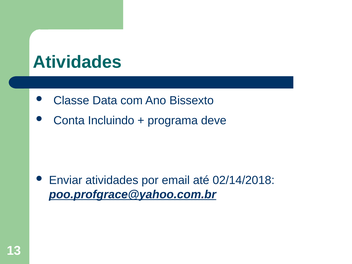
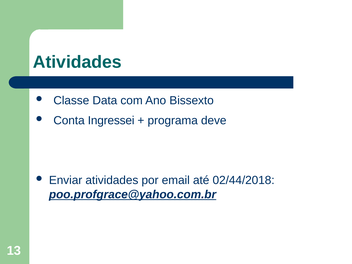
Incluindo: Incluindo -> Ingressei (111, 121)
02/14/2018: 02/14/2018 -> 02/44/2018 (244, 180)
